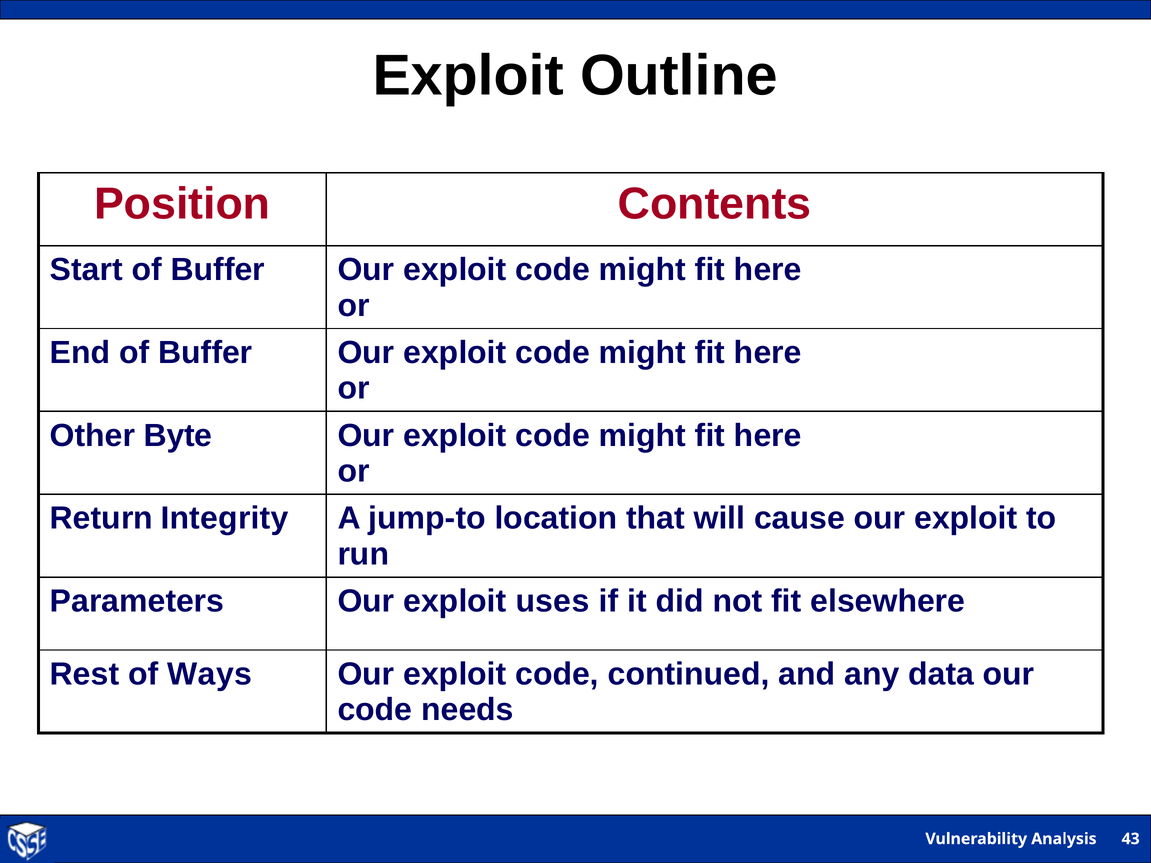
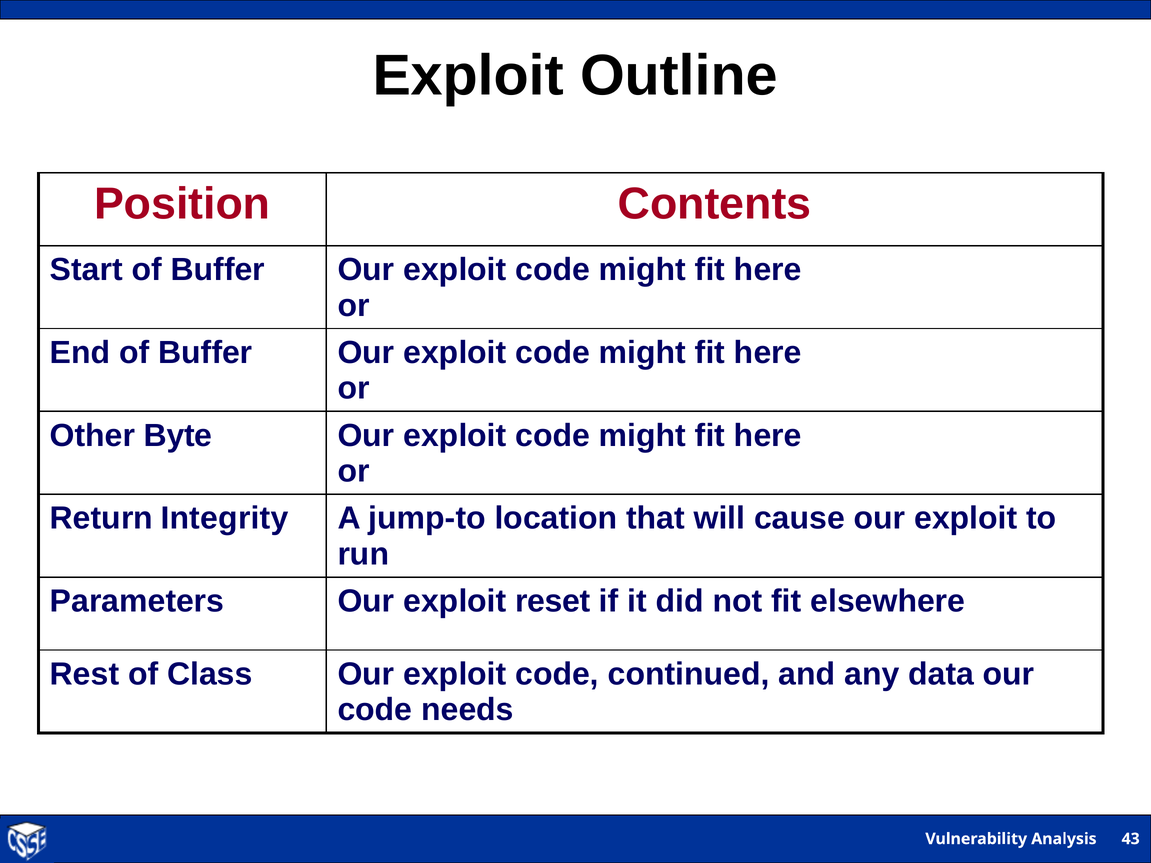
uses: uses -> reset (553, 601)
Ways: Ways -> Class (210, 674)
